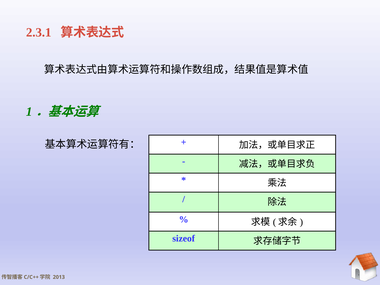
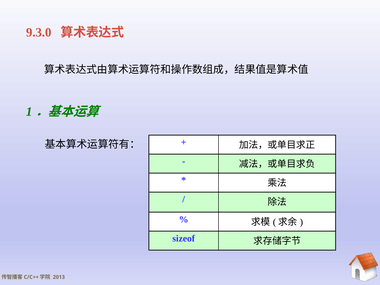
2.3.1: 2.3.1 -> 9.3.0 (39, 33)
